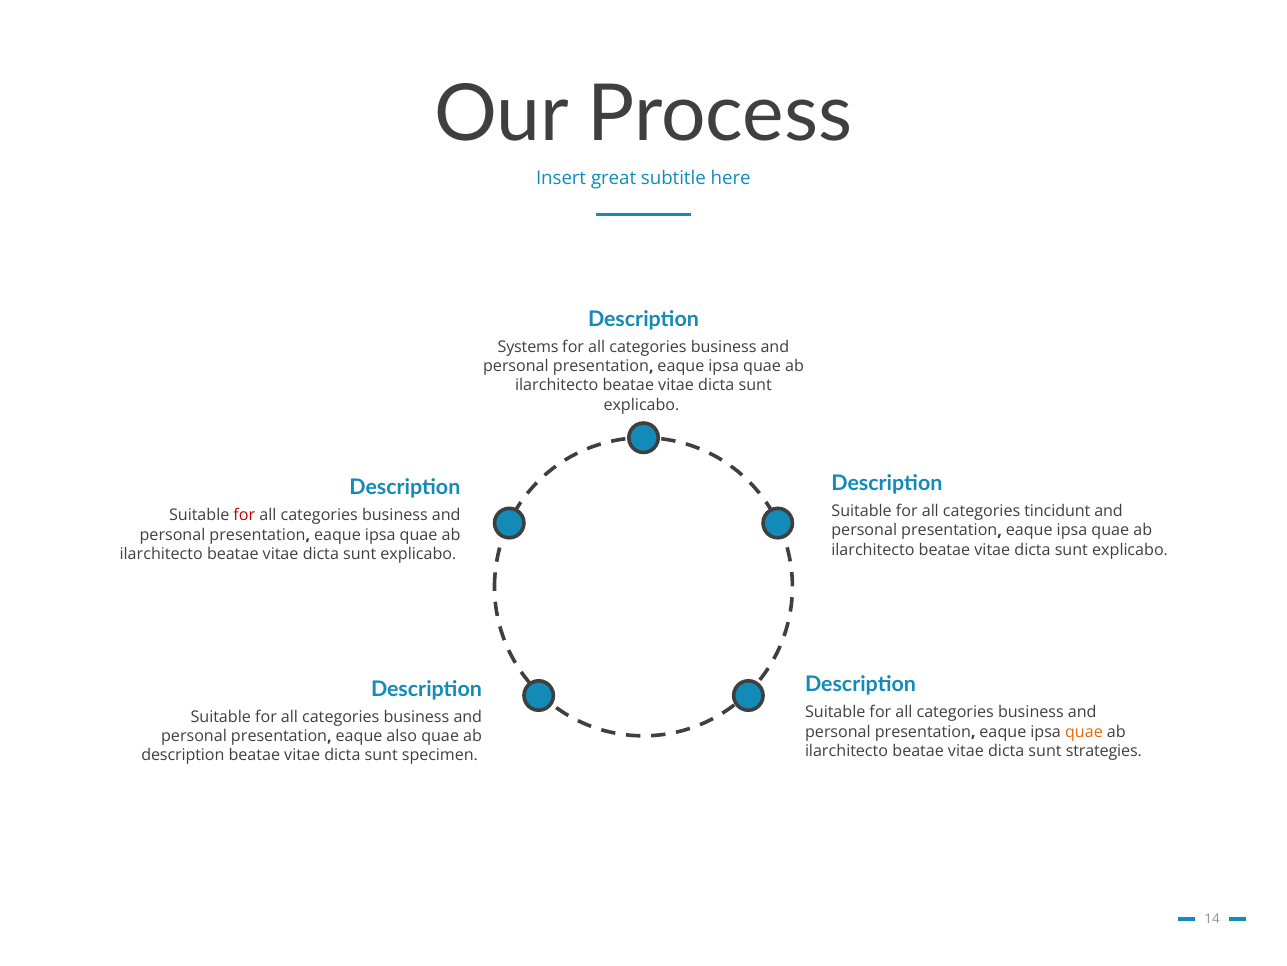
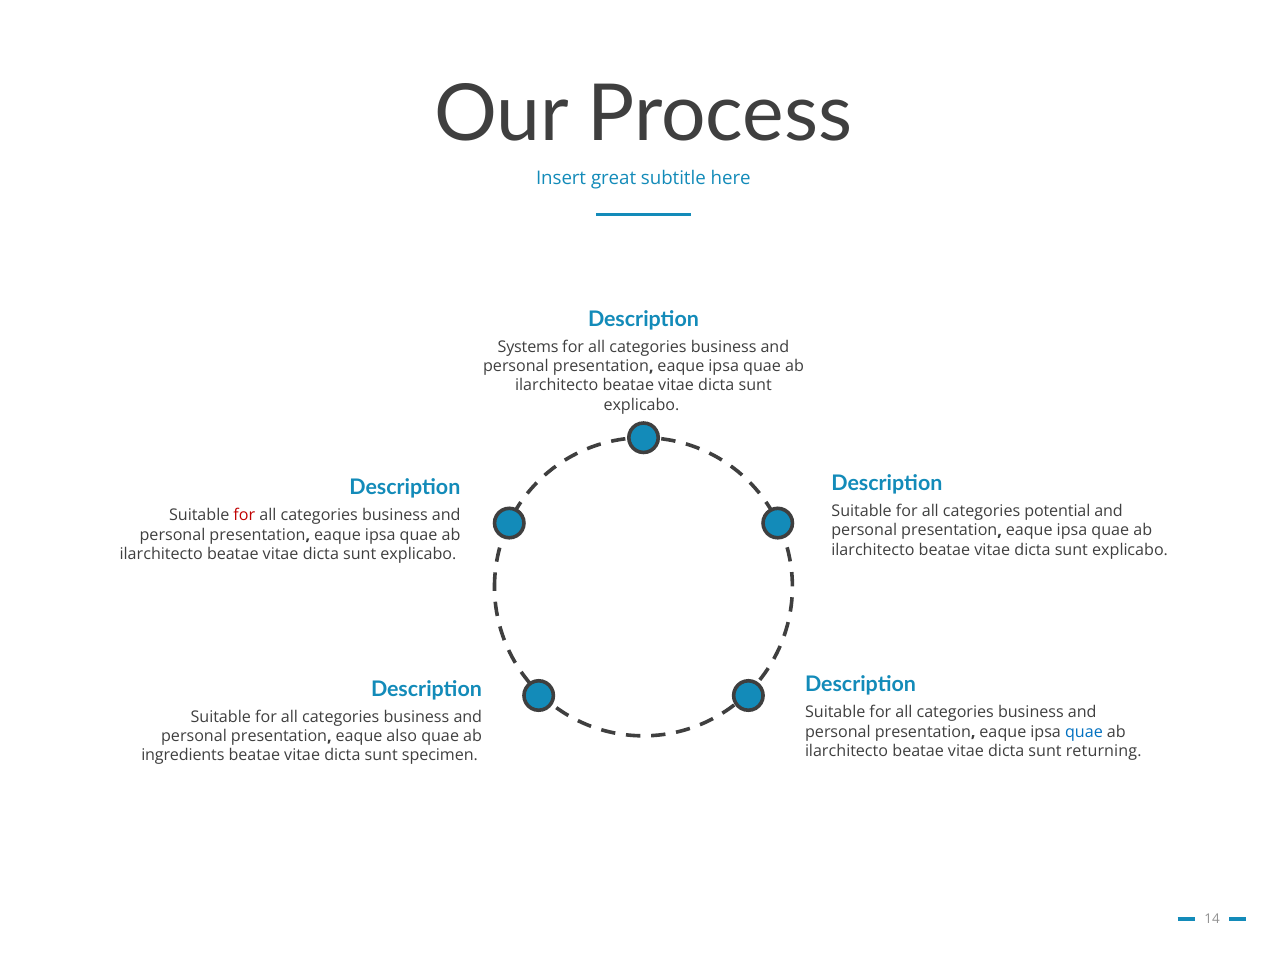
tincidunt: tincidunt -> potential (1057, 511)
quae colour: orange -> blue (1084, 731)
strategies: strategies -> returning (1104, 751)
description: description -> ingredients (183, 755)
